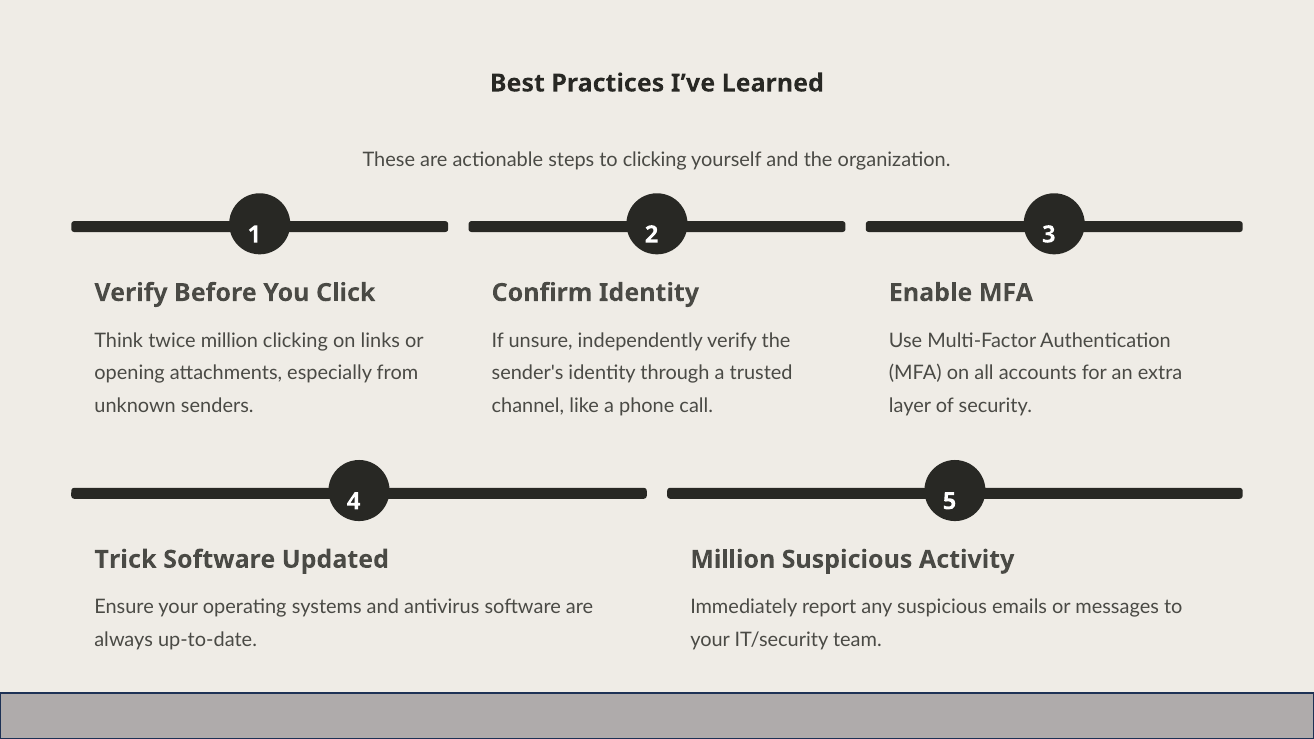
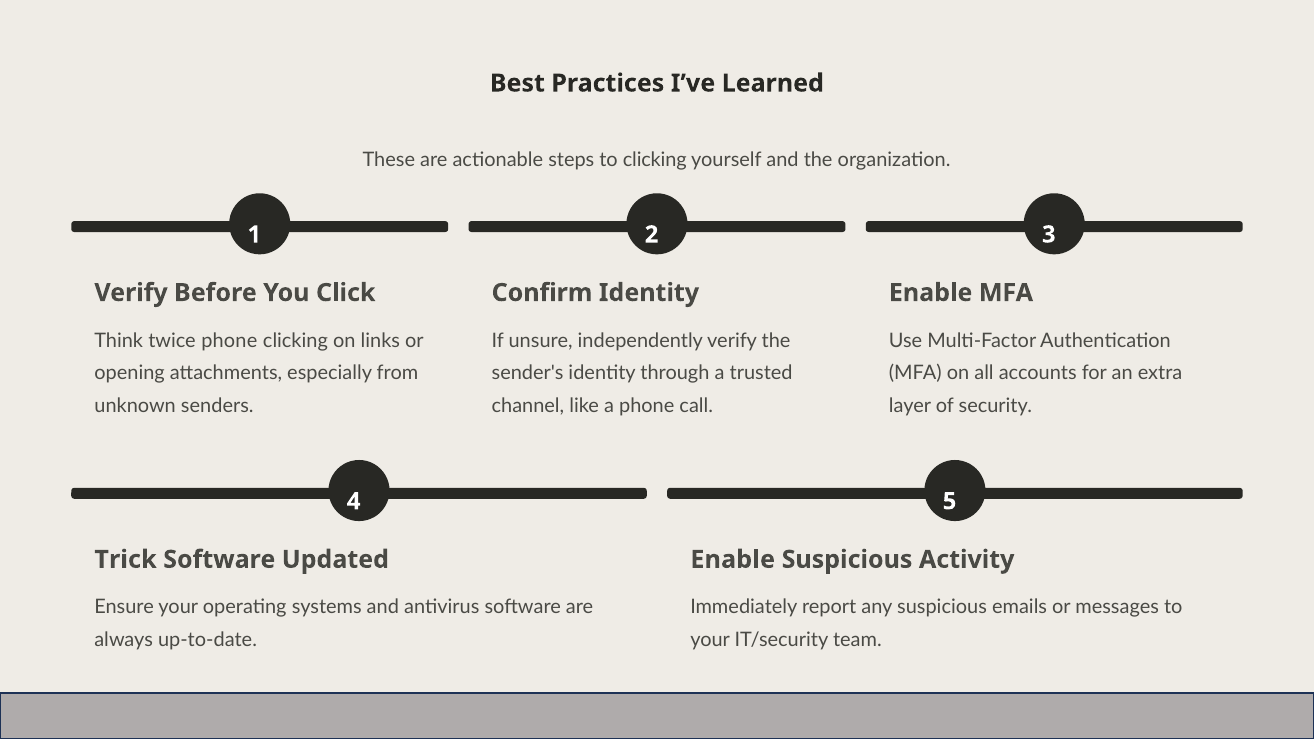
twice million: million -> phone (229, 341)
Million: Million -> Enable (733, 560)
